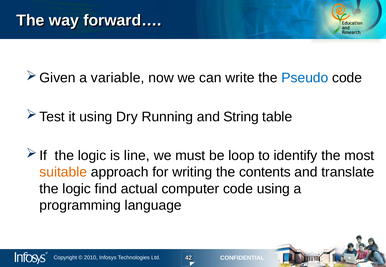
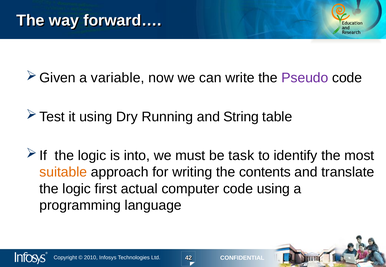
Pseudo colour: blue -> purple (305, 78)
line: line -> into (137, 156)
loop: loop -> task (241, 156)
find: find -> first (106, 189)
